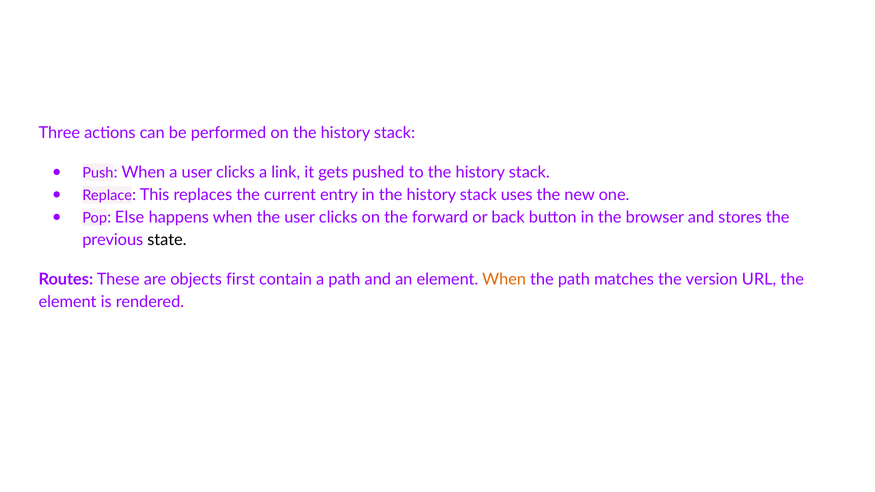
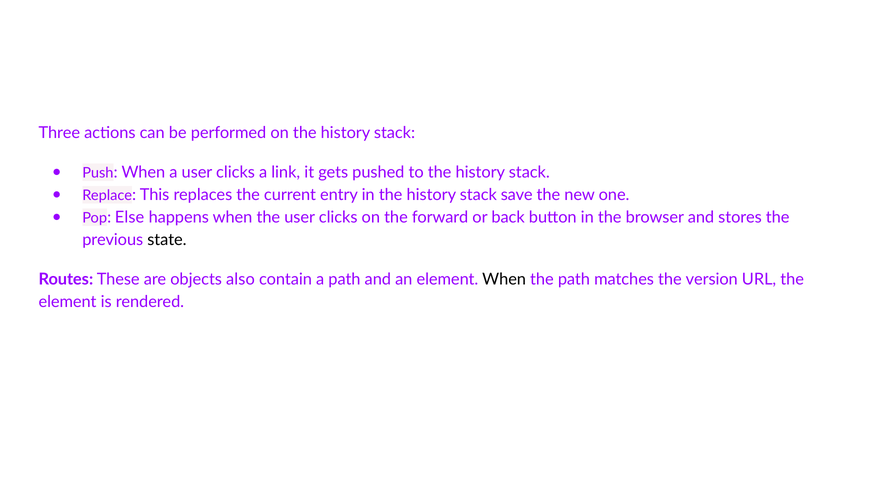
uses: uses -> save (517, 195)
first: first -> also (240, 280)
When colour: orange -> black (504, 280)
